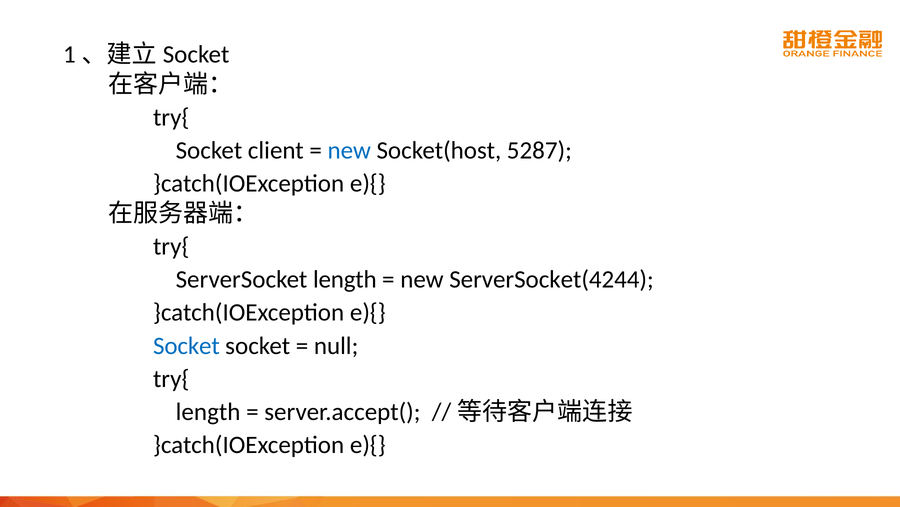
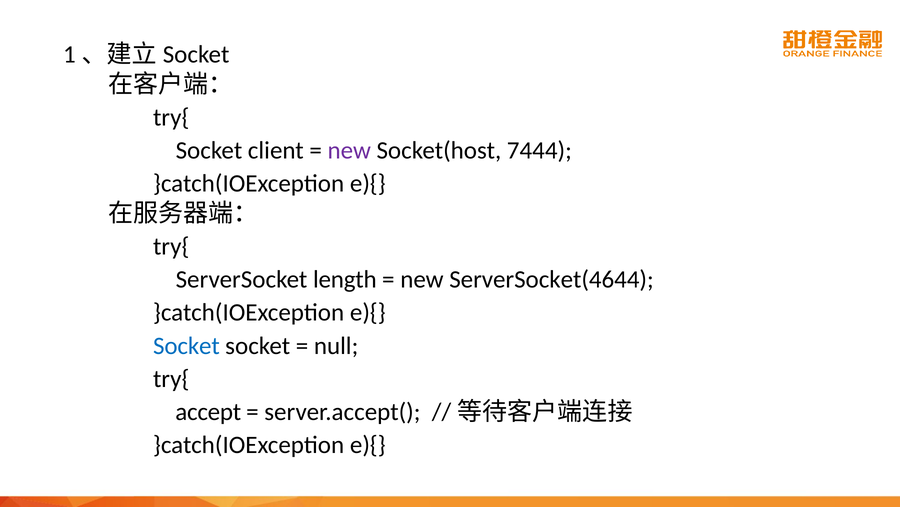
new colour: blue -> purple (349, 150)
5287: 5287 -> 7444 (539, 150)
ServerSocket(4244: ServerSocket(4244 -> ServerSocket(4644 (551, 279)
length: length -> accept (208, 411)
